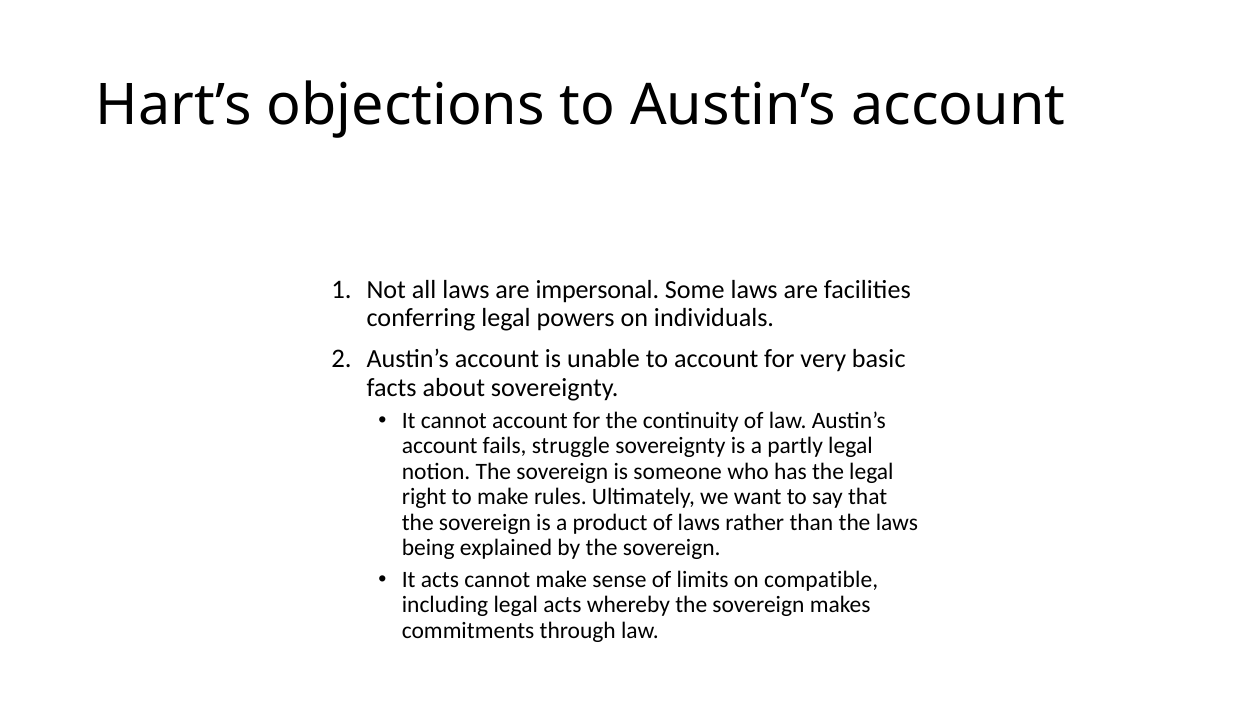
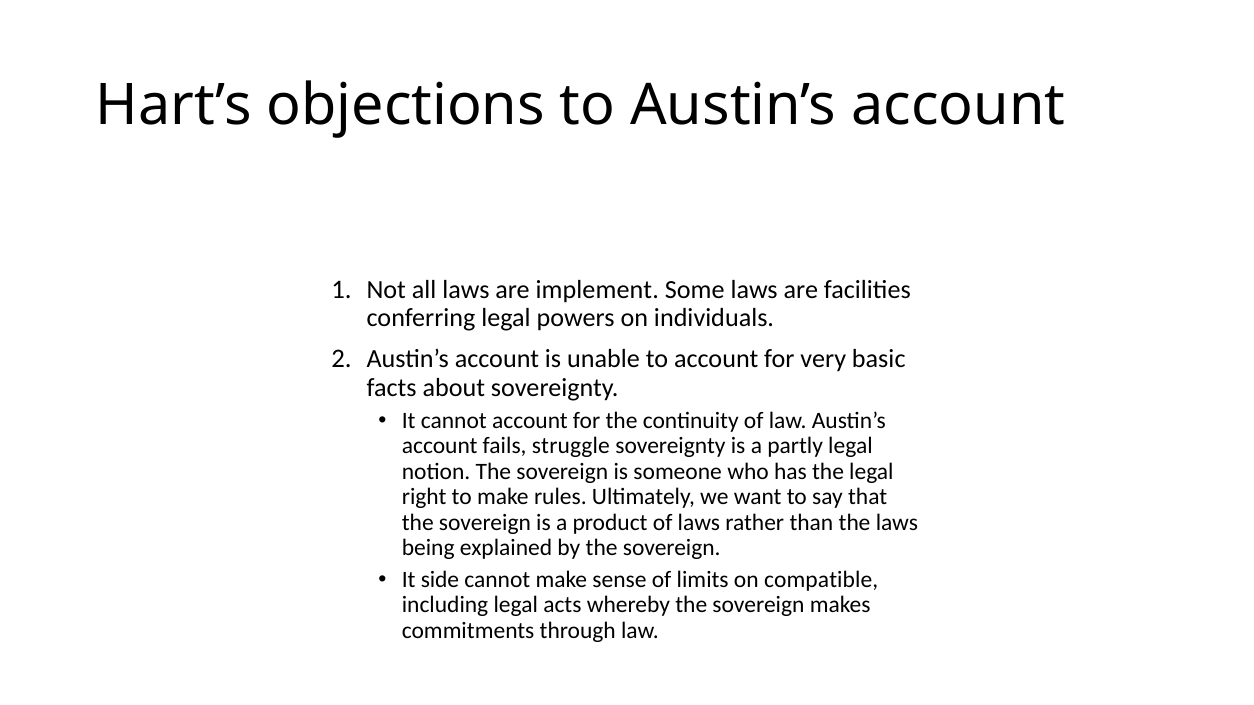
impersonal: impersonal -> implement (597, 290)
It acts: acts -> side (440, 580)
